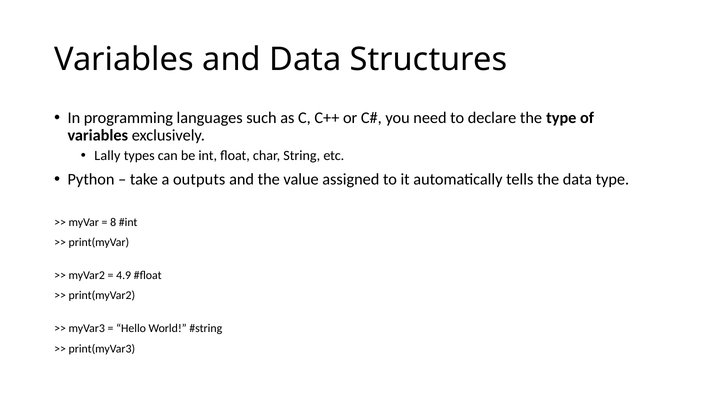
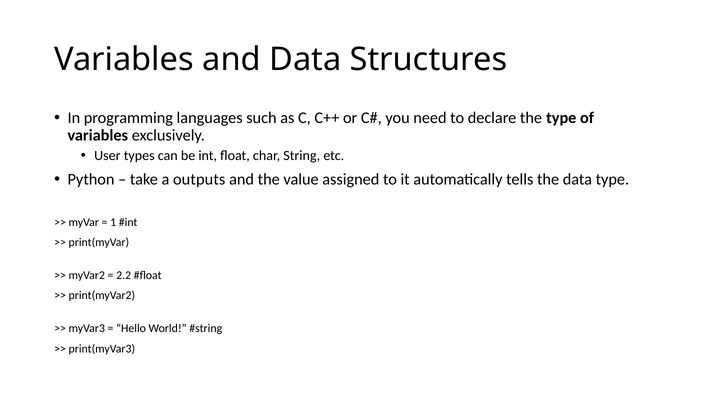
Lally: Lally -> User (107, 156)
8: 8 -> 1 (113, 222)
4.9: 4.9 -> 2.2 (124, 275)
